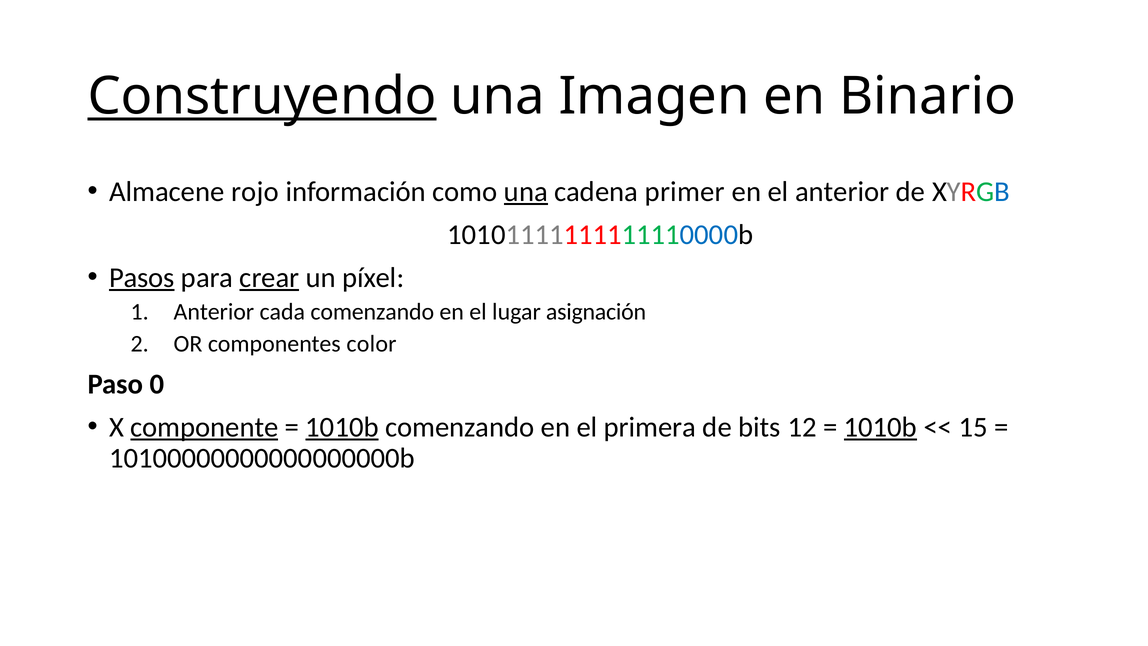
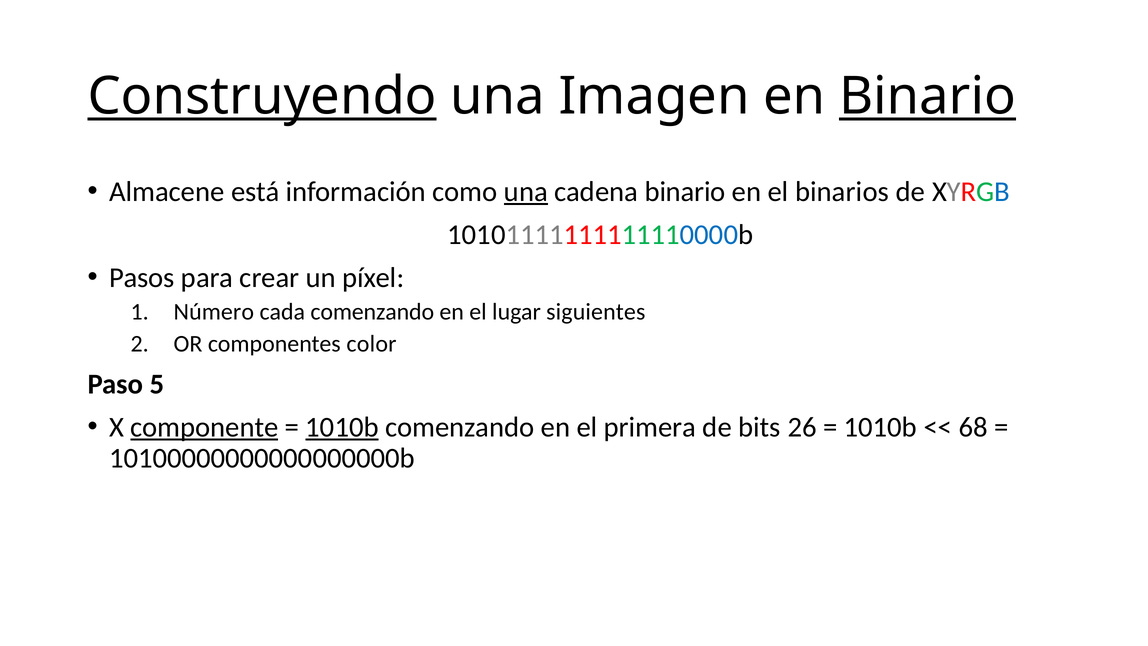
Binario underline: none -> present (928, 96)
rojo: rojo -> está (255, 192)
cadena primer: primer -> binario (685, 192)
el anterior: anterior -> binarios (842, 192)
Pasos underline: present -> none (142, 277)
crear underline: present -> none (269, 277)
1 Anterior: Anterior -> Número (214, 312)
asignación: asignación -> siguientes (596, 312)
0: 0 -> 5 (157, 384)
12: 12 -> 26 (802, 427)
1010b underline: present -> none (880, 427)
15: 15 -> 68 (973, 427)
